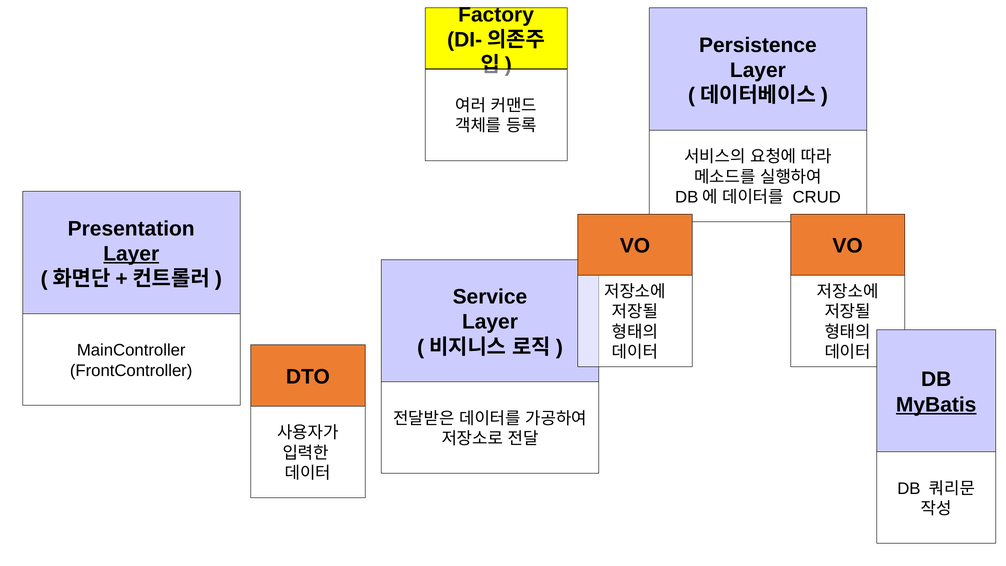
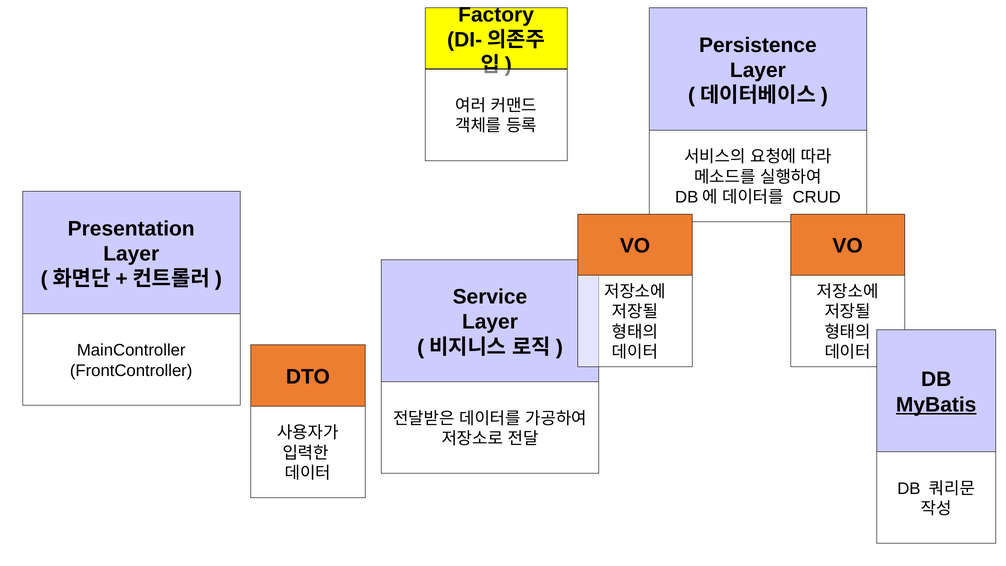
Layer underline: present -> none (131, 254)
